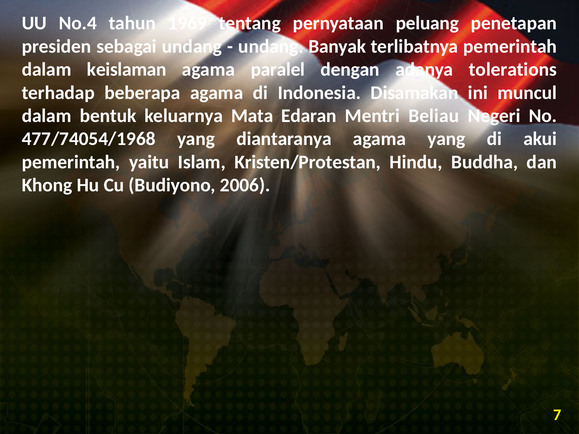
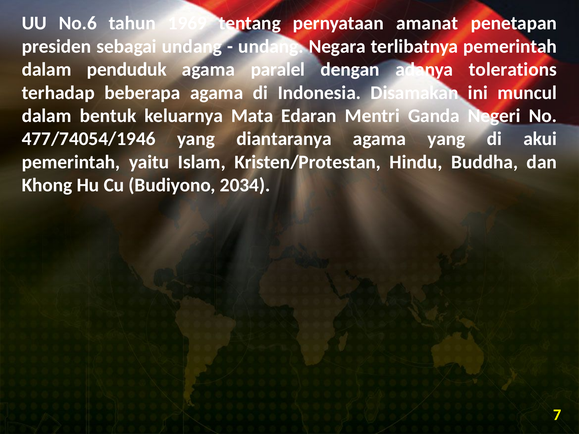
No.4: No.4 -> No.6 (78, 23)
peluang: peluang -> amanat (427, 23)
Banyak: Banyak -> Negara (337, 46)
keislaman: keislaman -> penduduk (127, 70)
Beliau: Beliau -> Ganda (434, 116)
477/74054/1968: 477/74054/1968 -> 477/74054/1946 (89, 139)
2006: 2006 -> 2034 (245, 185)
